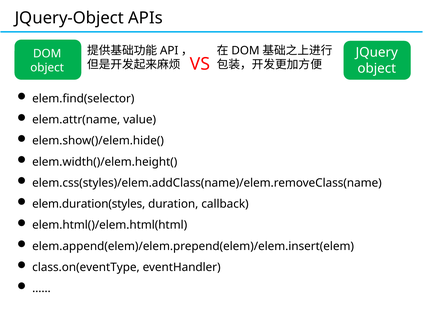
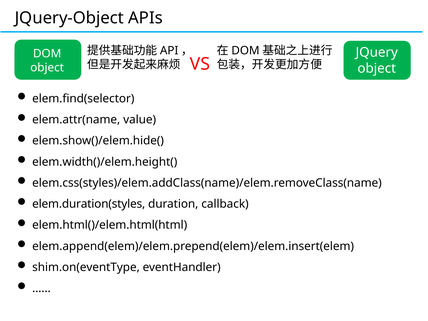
class.on(eventType: class.on(eventType -> shim.on(eventType (86, 267)
